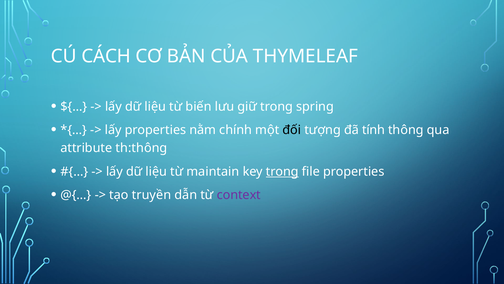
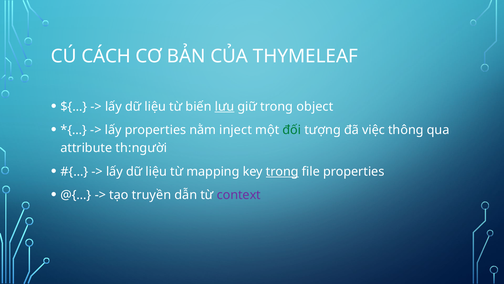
lưu underline: none -> present (225, 106)
spring: spring -> object (315, 106)
chính: chính -> inject (236, 130)
đối colour: black -> green (292, 130)
tính: tính -> việc (373, 130)
th:thông: th:thông -> th:người (141, 148)
maintain: maintain -> mapping (213, 171)
